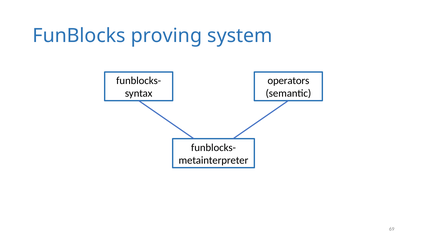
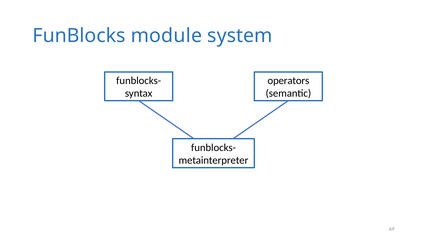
proving: proving -> module (166, 36)
